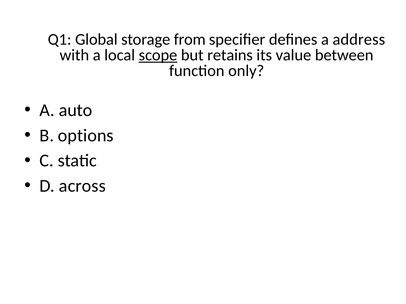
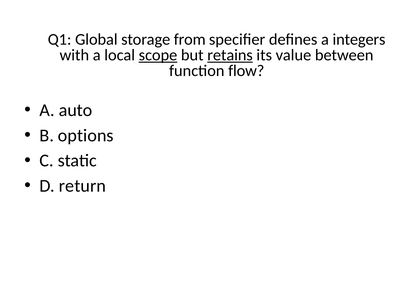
address: address -> integers (359, 39)
retains underline: none -> present (230, 55)
only: only -> flow (246, 71)
across: across -> return (82, 186)
